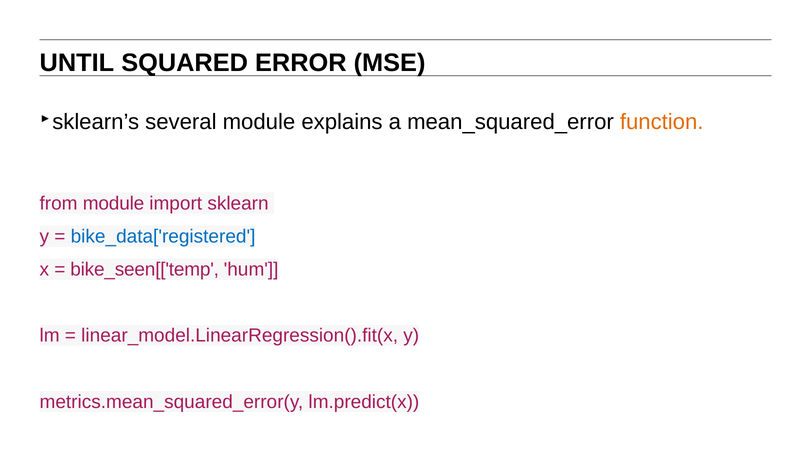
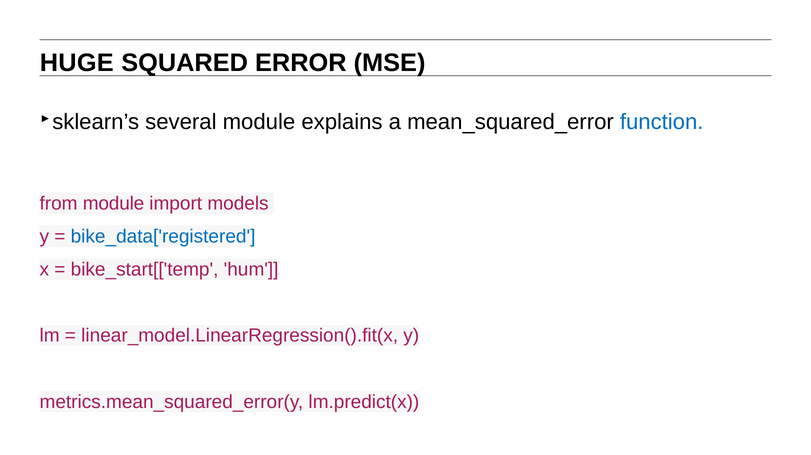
UNTIL: UNTIL -> HUGE (77, 63)
function colour: orange -> blue (662, 122)
sklearn: sklearn -> models (238, 204)
bike_seen[['temp: bike_seen[['temp -> bike_start[['temp (145, 270)
